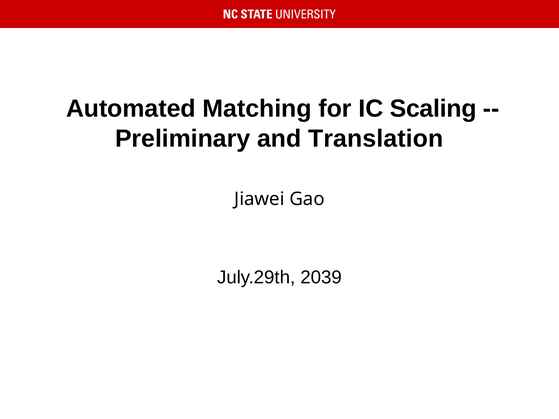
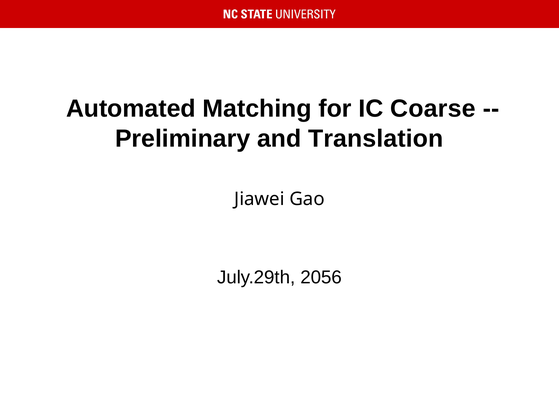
Scaling: Scaling -> Coarse (433, 109)
2039: 2039 -> 2056 (321, 278)
